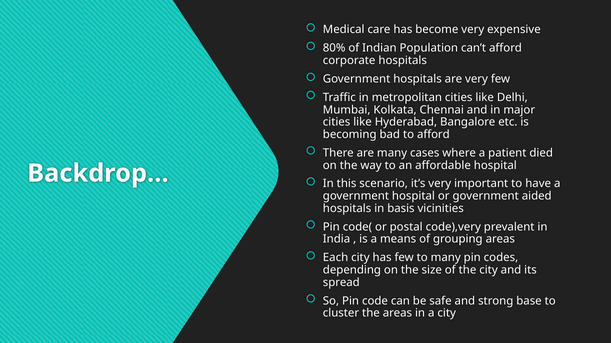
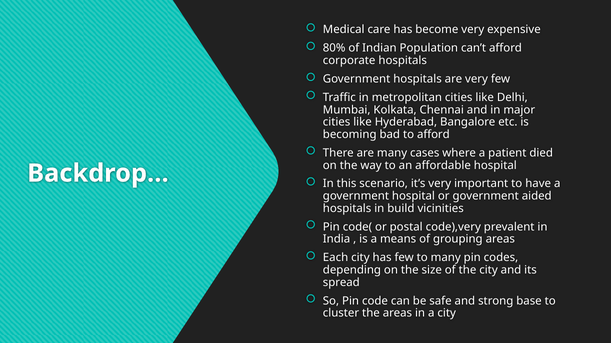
basis: basis -> build (401, 209)
